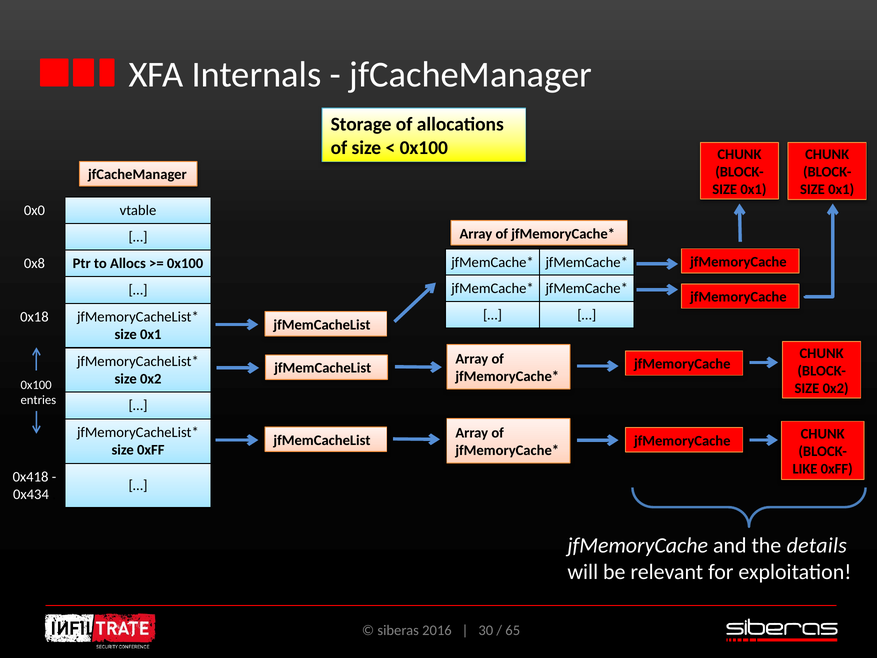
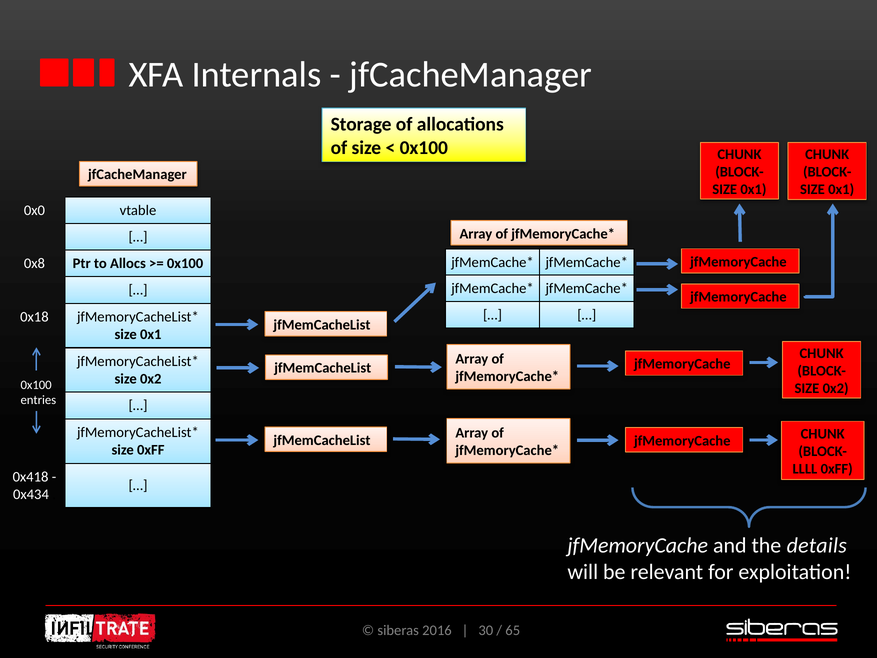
LIKE: LIKE -> LLLL (805, 469)
